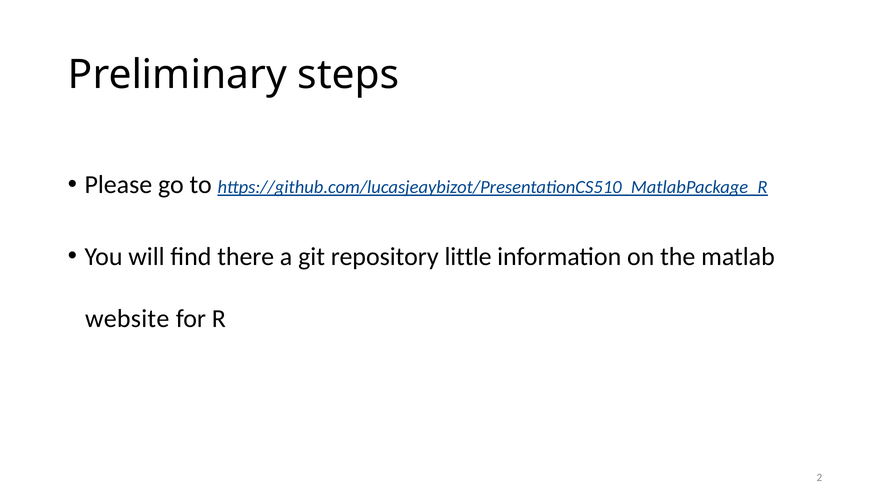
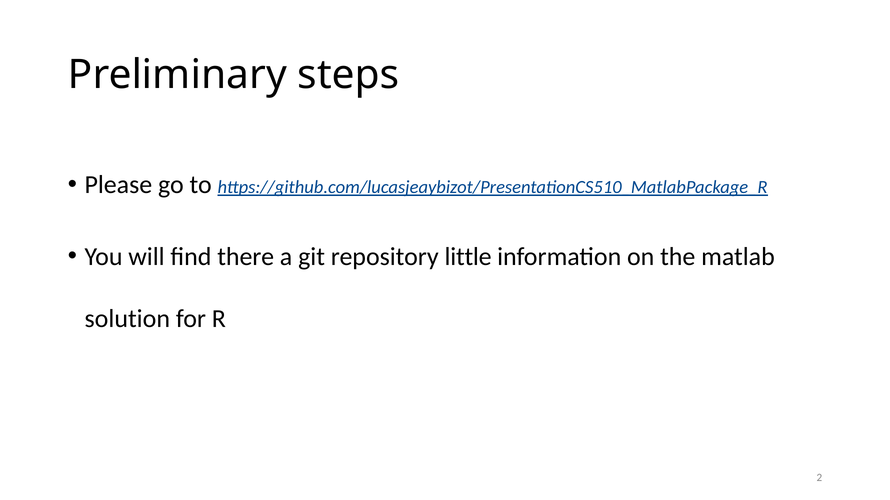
website: website -> solution (127, 319)
